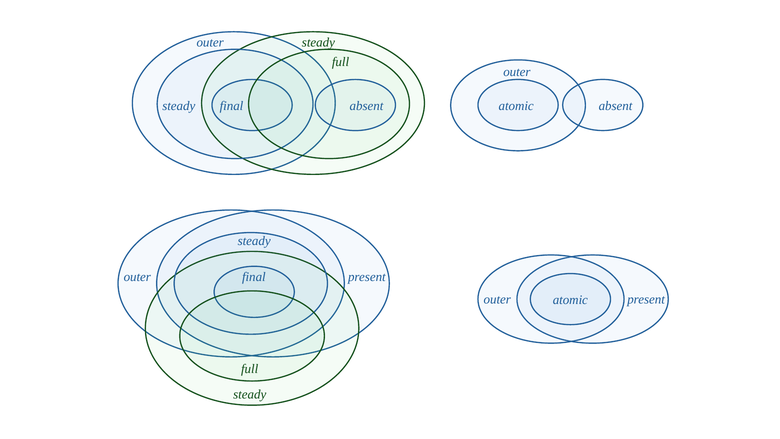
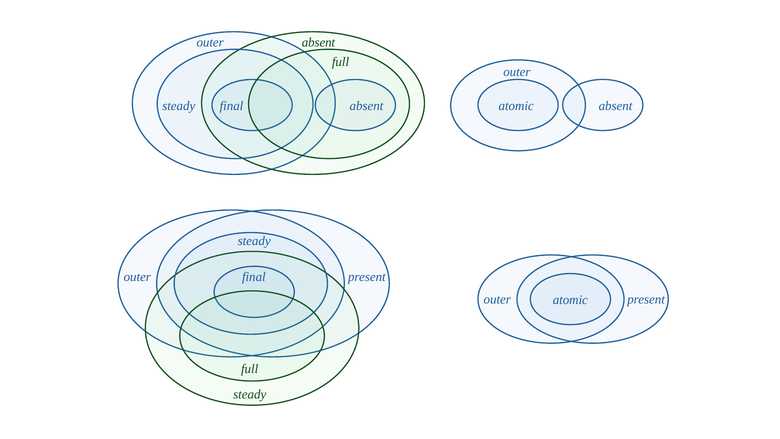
steady: steady -> absent (318, 42)
